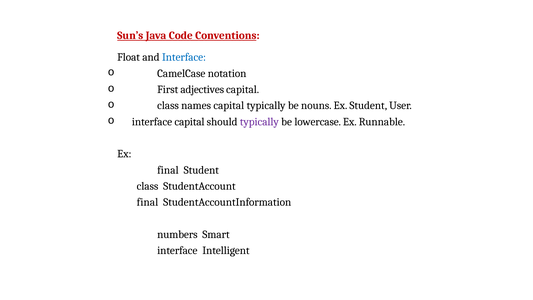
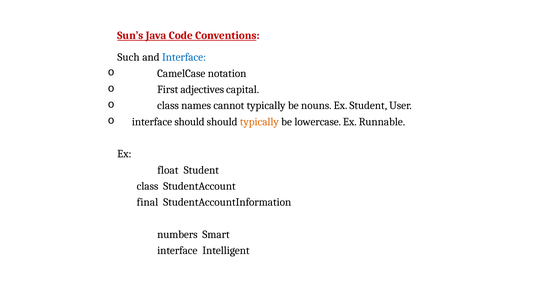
Float: Float -> Such (128, 57)
names capital: capital -> cannot (229, 106)
interface capital: capital -> should (189, 122)
typically colour: purple -> orange (259, 122)
final: final -> float (168, 170)
